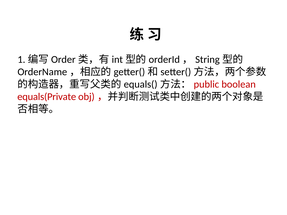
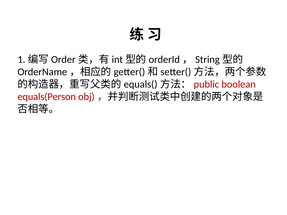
equals(Private: equals(Private -> equals(Person (47, 97)
